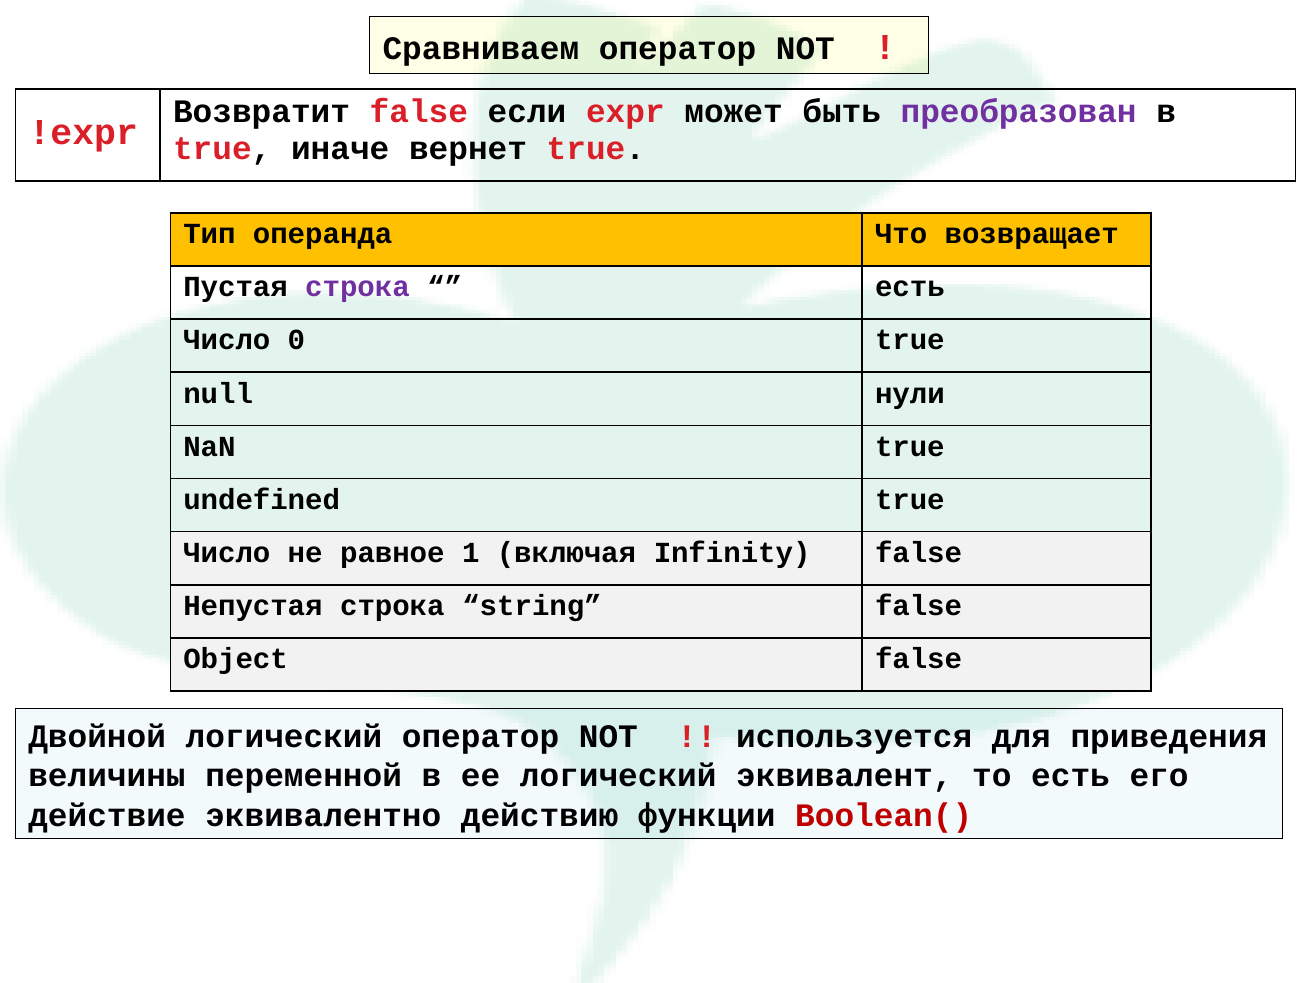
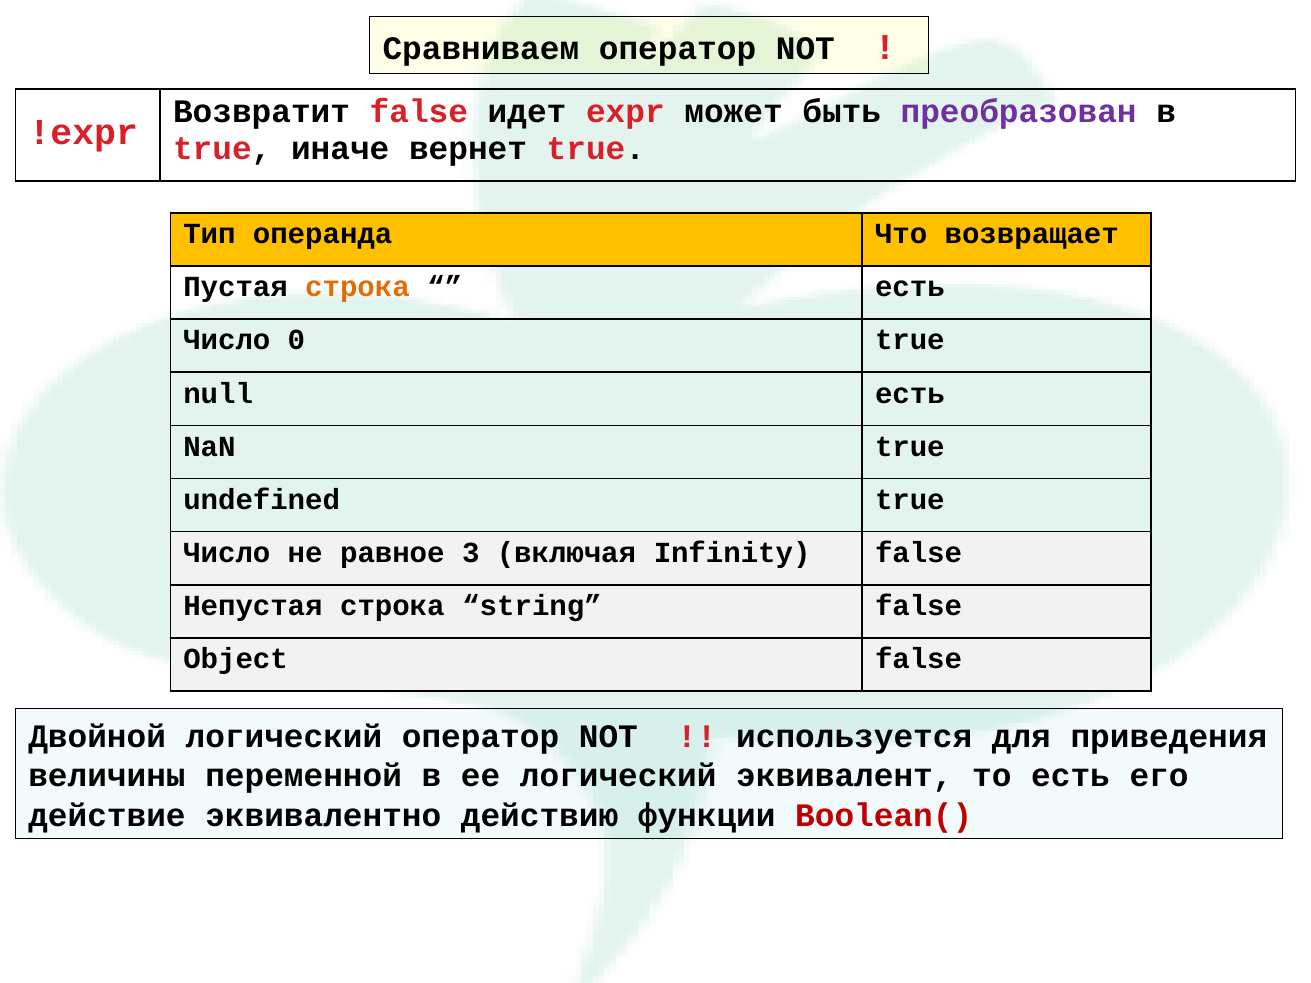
eсли: eсли -> идет (527, 112)
строка colour: purple -> orange (357, 287)
null нули: нули -> есть (910, 394)
1: 1 -> 3 (471, 553)
